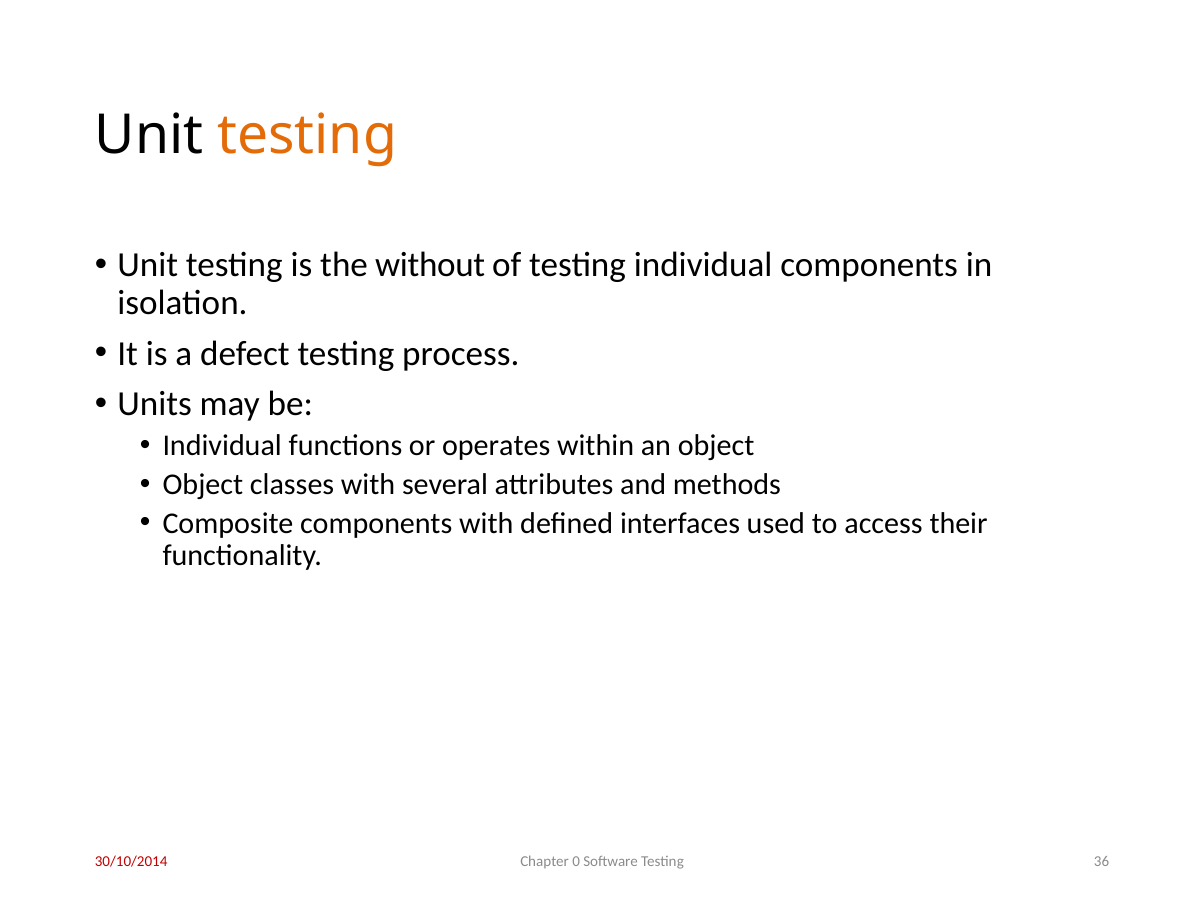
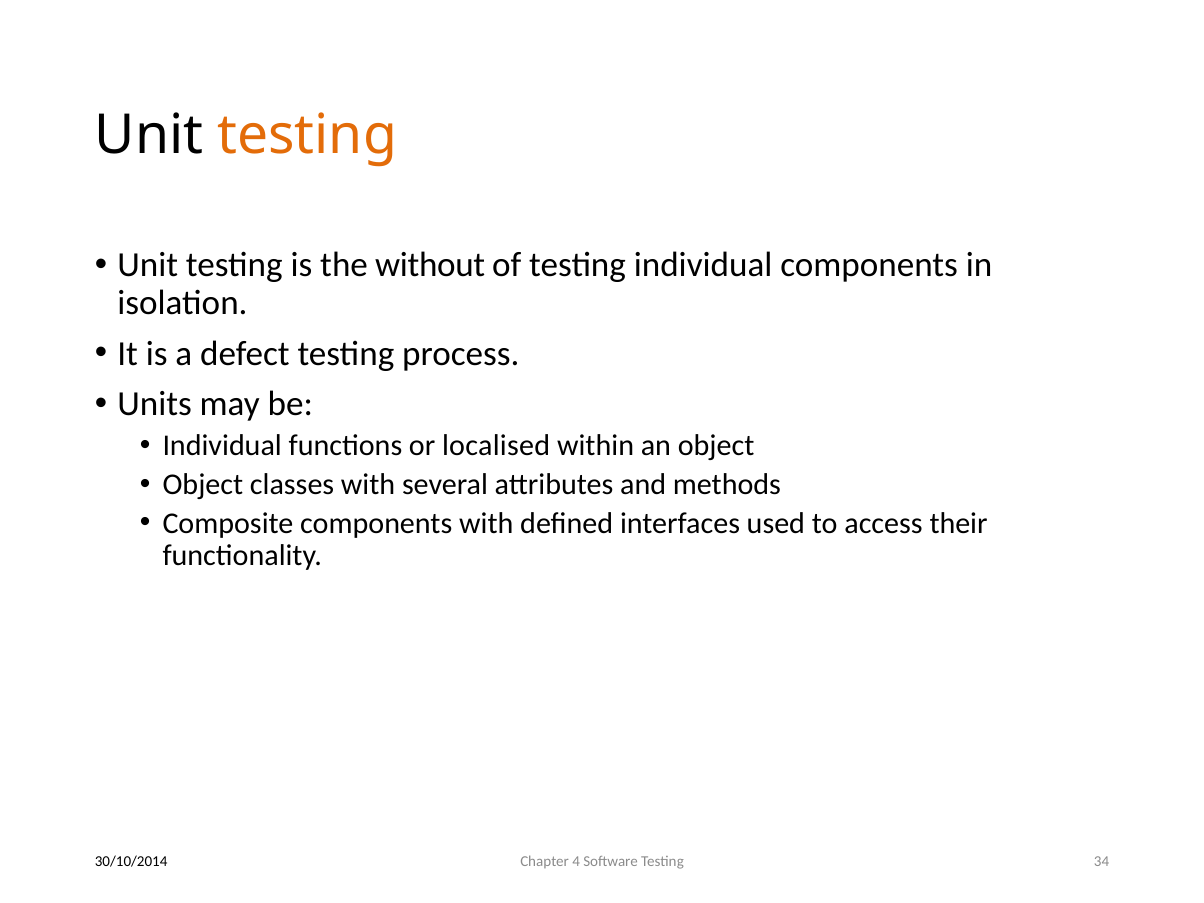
operates: operates -> localised (496, 446)
0: 0 -> 4 (576, 862)
36: 36 -> 34 (1102, 862)
30/10/2014 colour: red -> black (131, 862)
